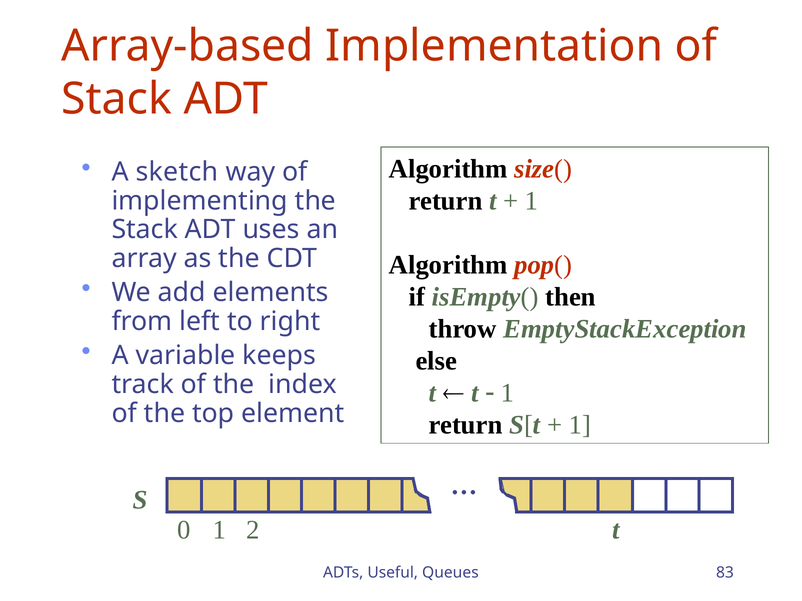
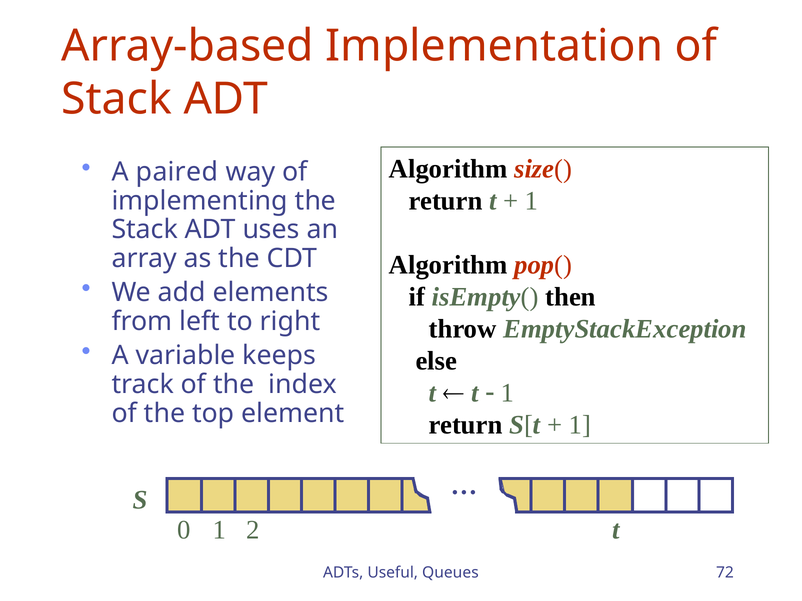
sketch: sketch -> paired (177, 172)
83: 83 -> 72 (725, 573)
